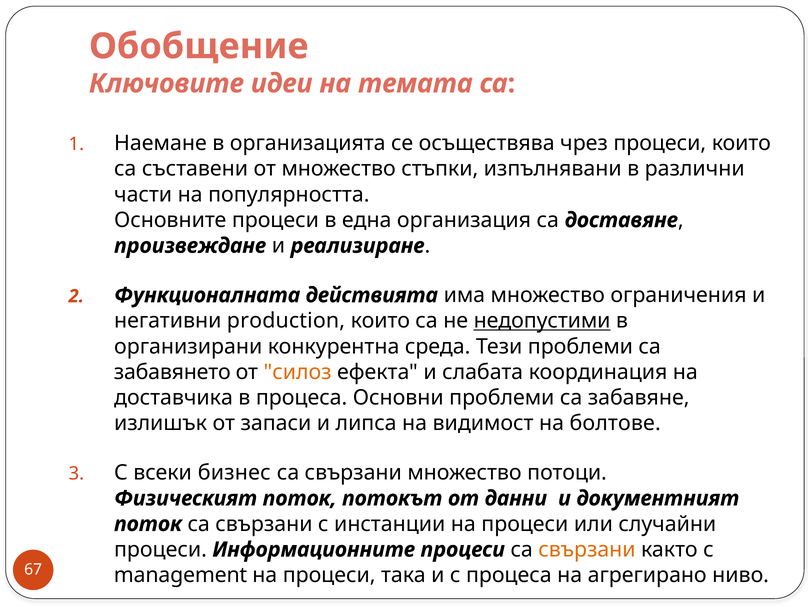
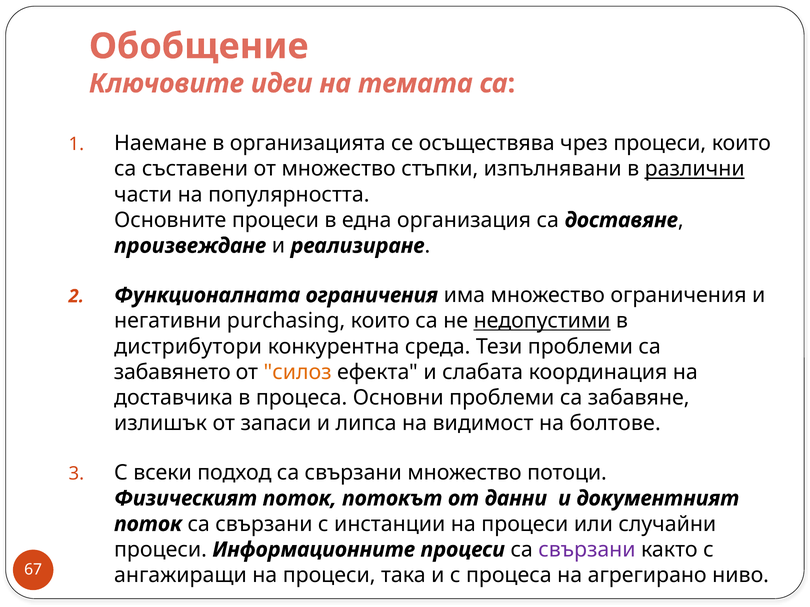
различни underline: none -> present (695, 169)
Функционалната действията: действията -> ограничения (372, 295)
production: production -> purchasing (286, 321)
организирани: организирани -> дистрибутори (188, 347)
бизнес: бизнес -> подход (234, 473)
свързани colour: orange -> purple (587, 550)
management: management -> ангажиращи (180, 576)
